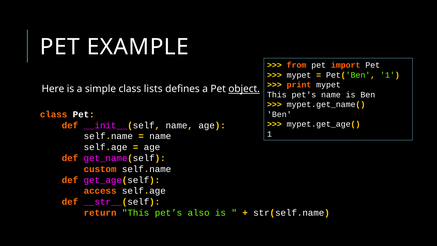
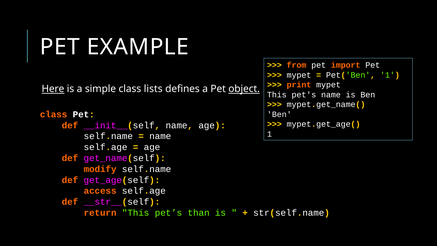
Here underline: none -> present (53, 89)
custom: custom -> modify (100, 169)
also: also -> than (199, 213)
